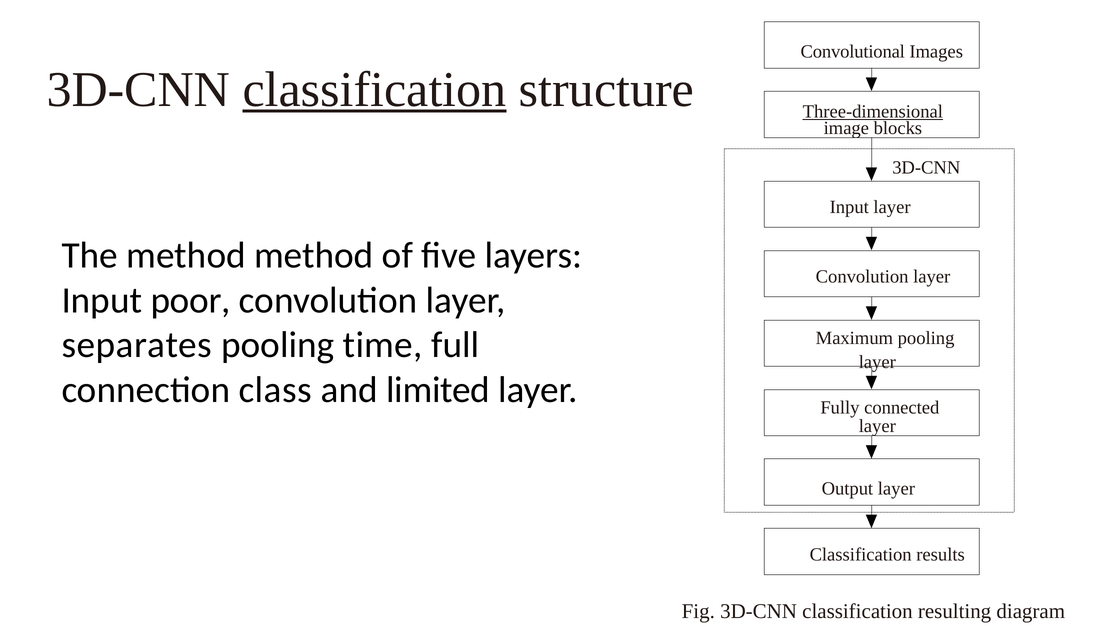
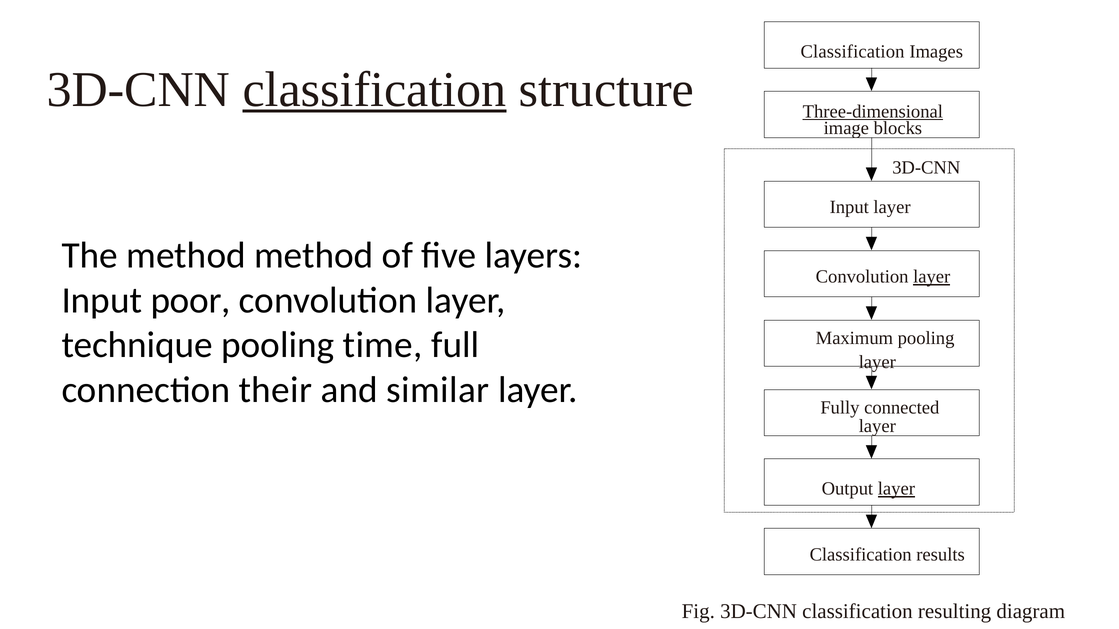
Convolutional: Convolutional -> Classification (853, 52)
layer underline: none -> present (932, 277)
separates: separates -> technique (137, 345)
class: class -> their (275, 390)
limited: limited -> similar (438, 390)
layer underline: none -> present (896, 489)
